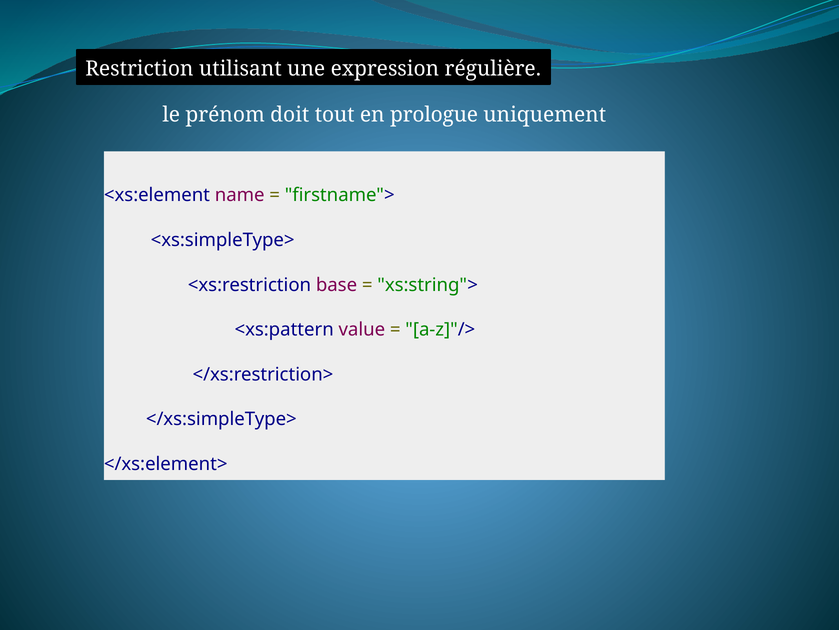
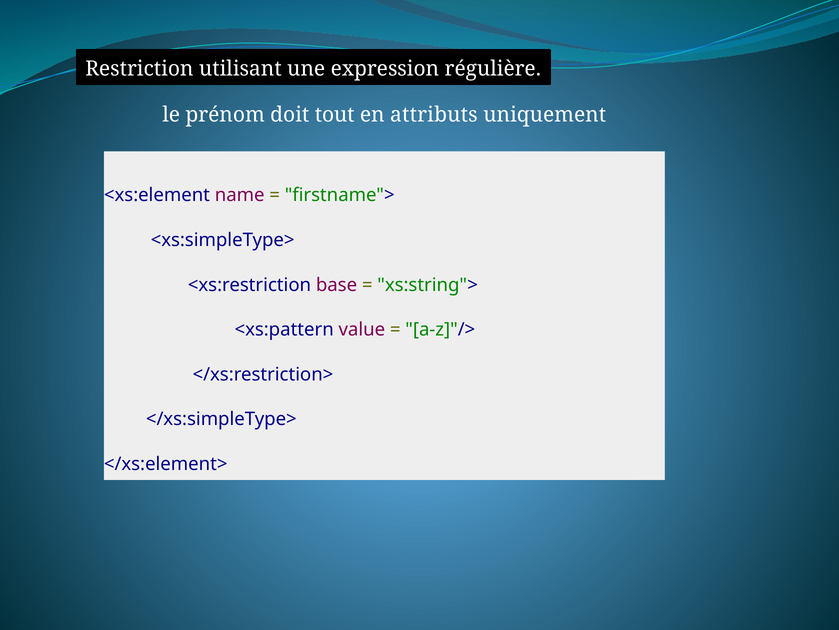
prologue: prologue -> attributs (434, 115)
